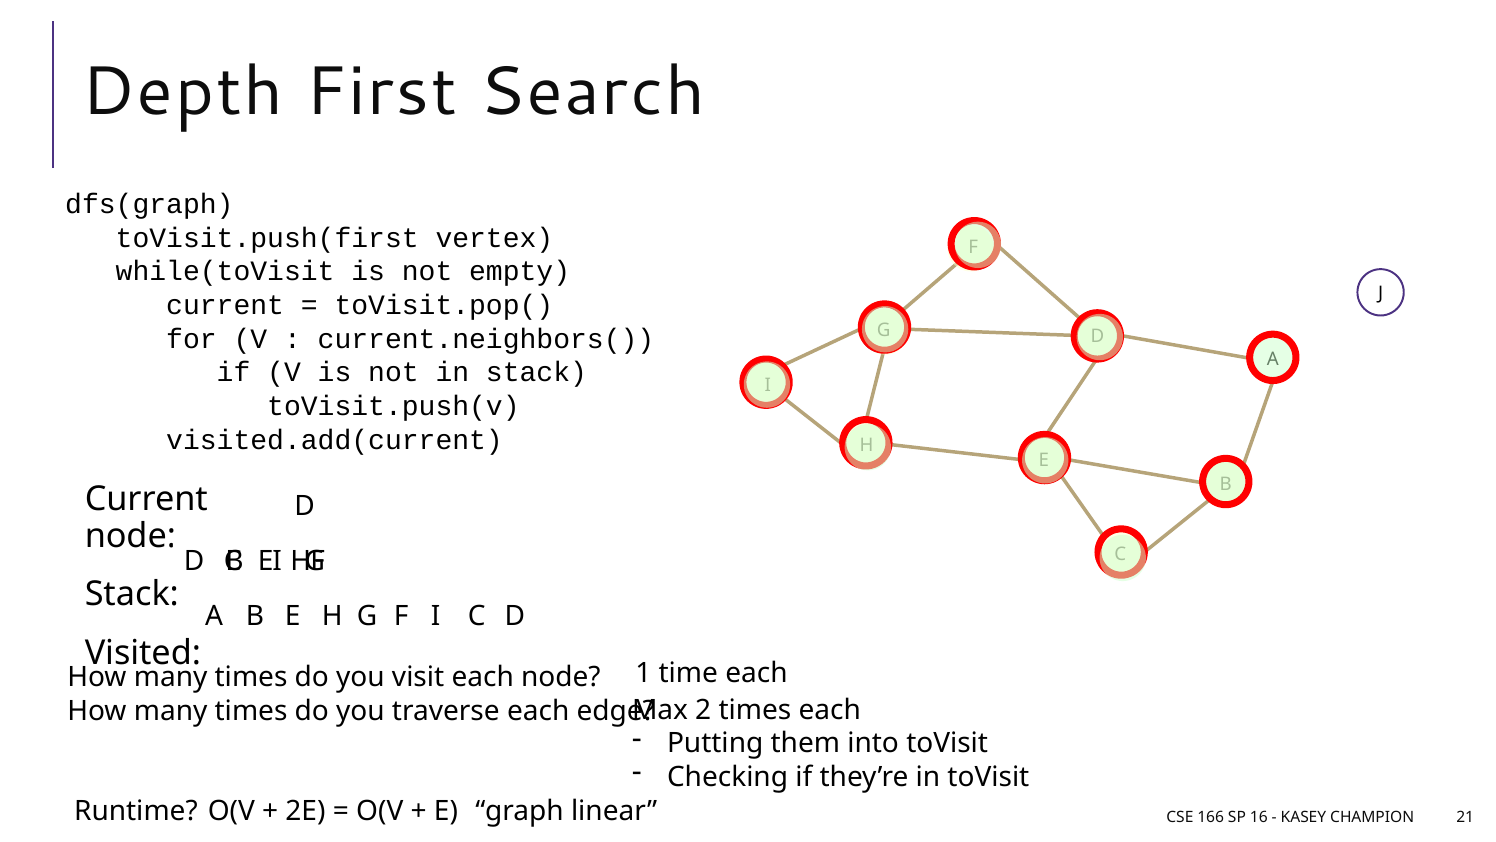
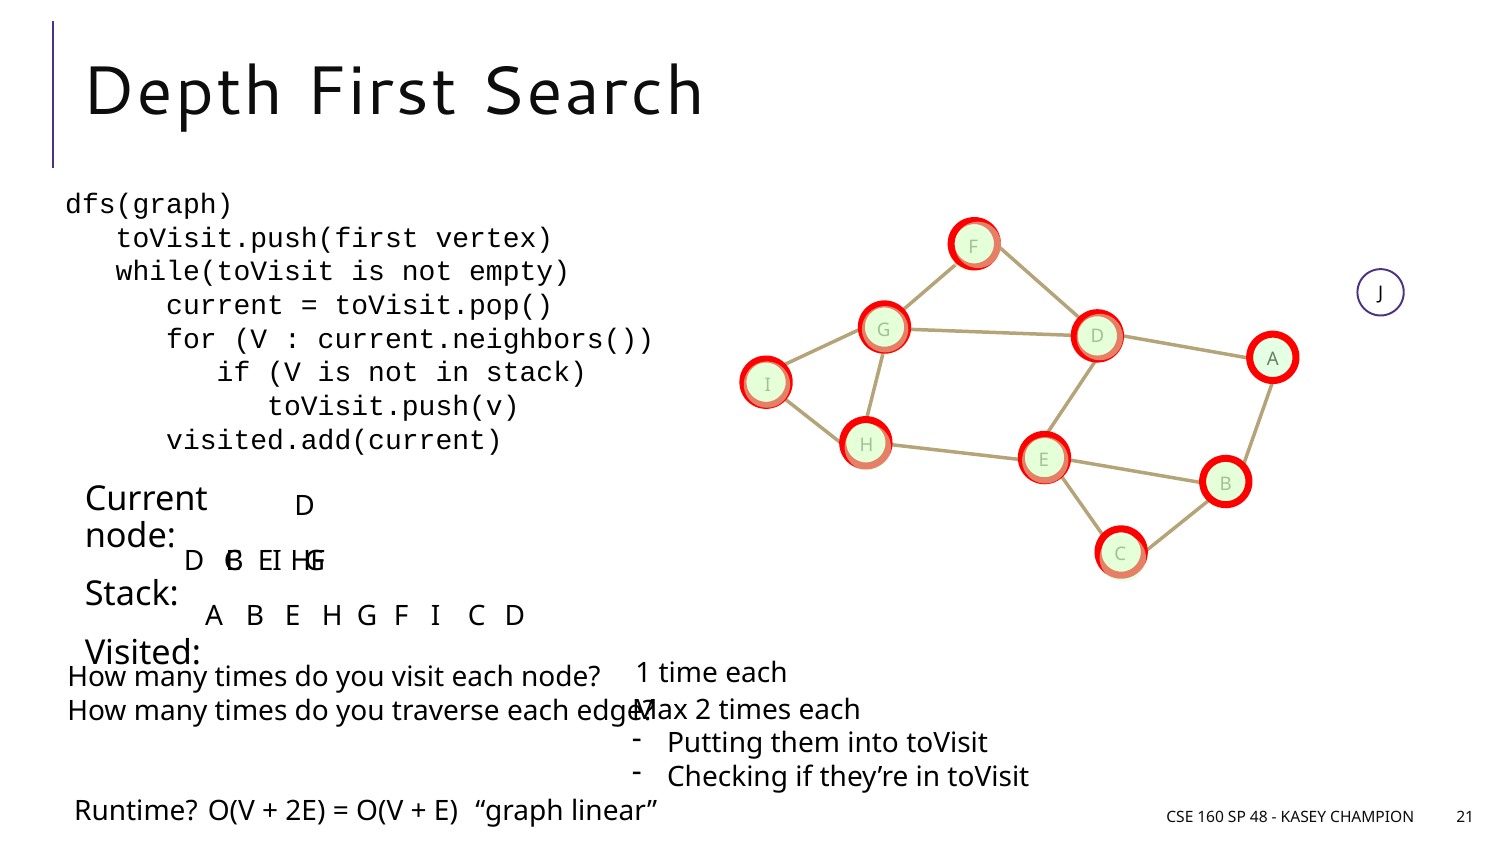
166: 166 -> 160 (1211, 817)
16: 16 -> 48 (1259, 817)
